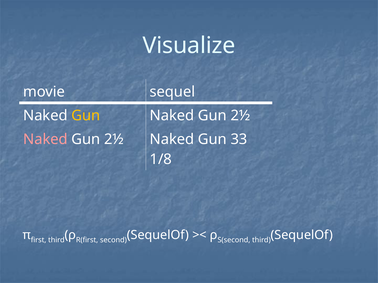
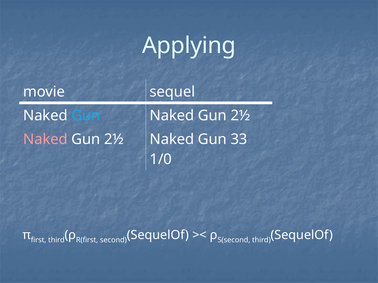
Visualize: Visualize -> Applying (189, 46)
Gun colour: yellow -> light blue (86, 116)
1/8: 1/8 -> 1/0 (161, 159)
